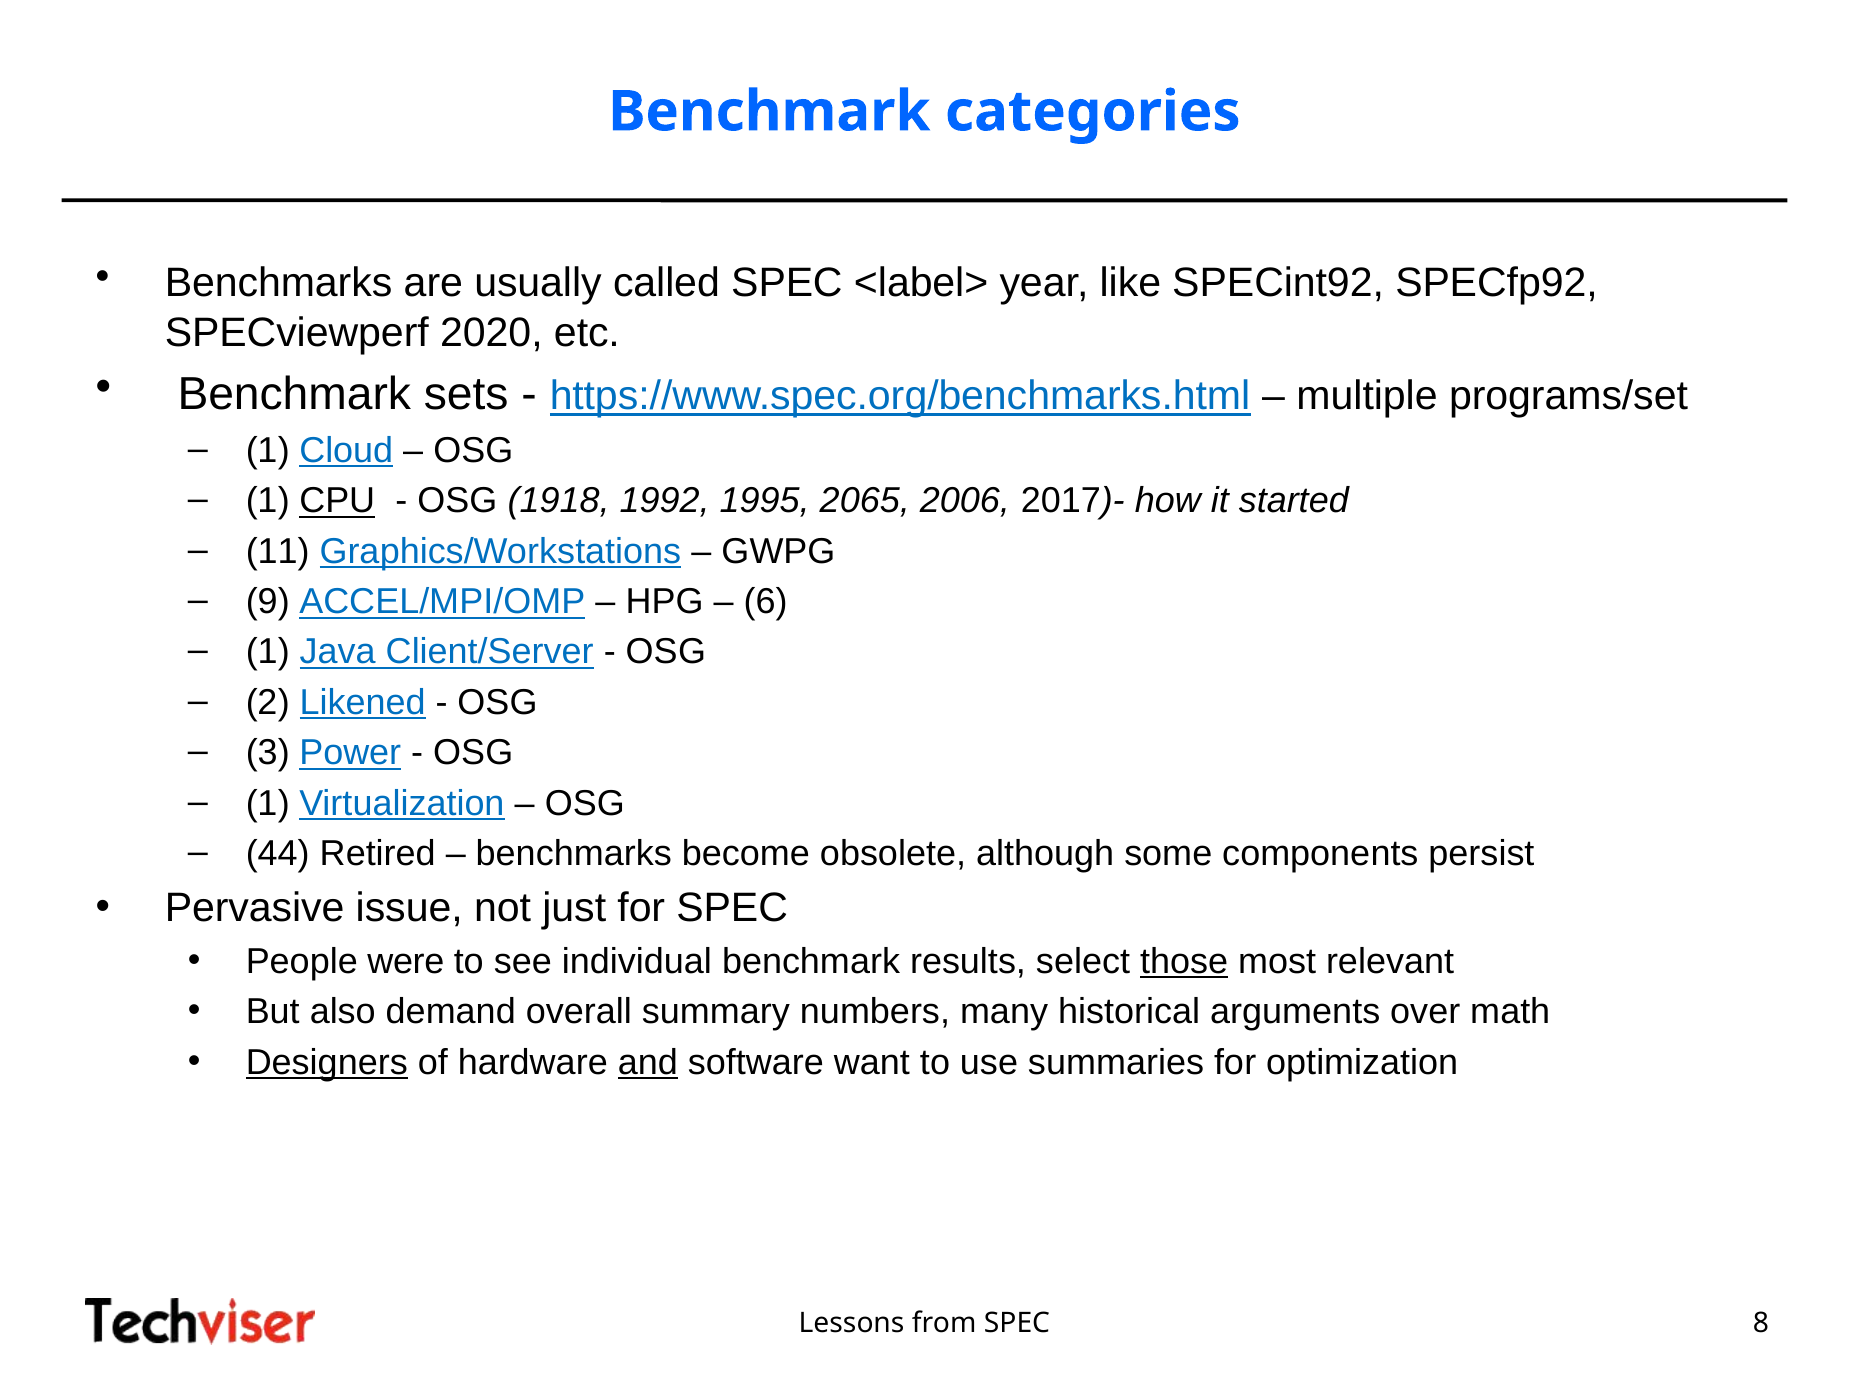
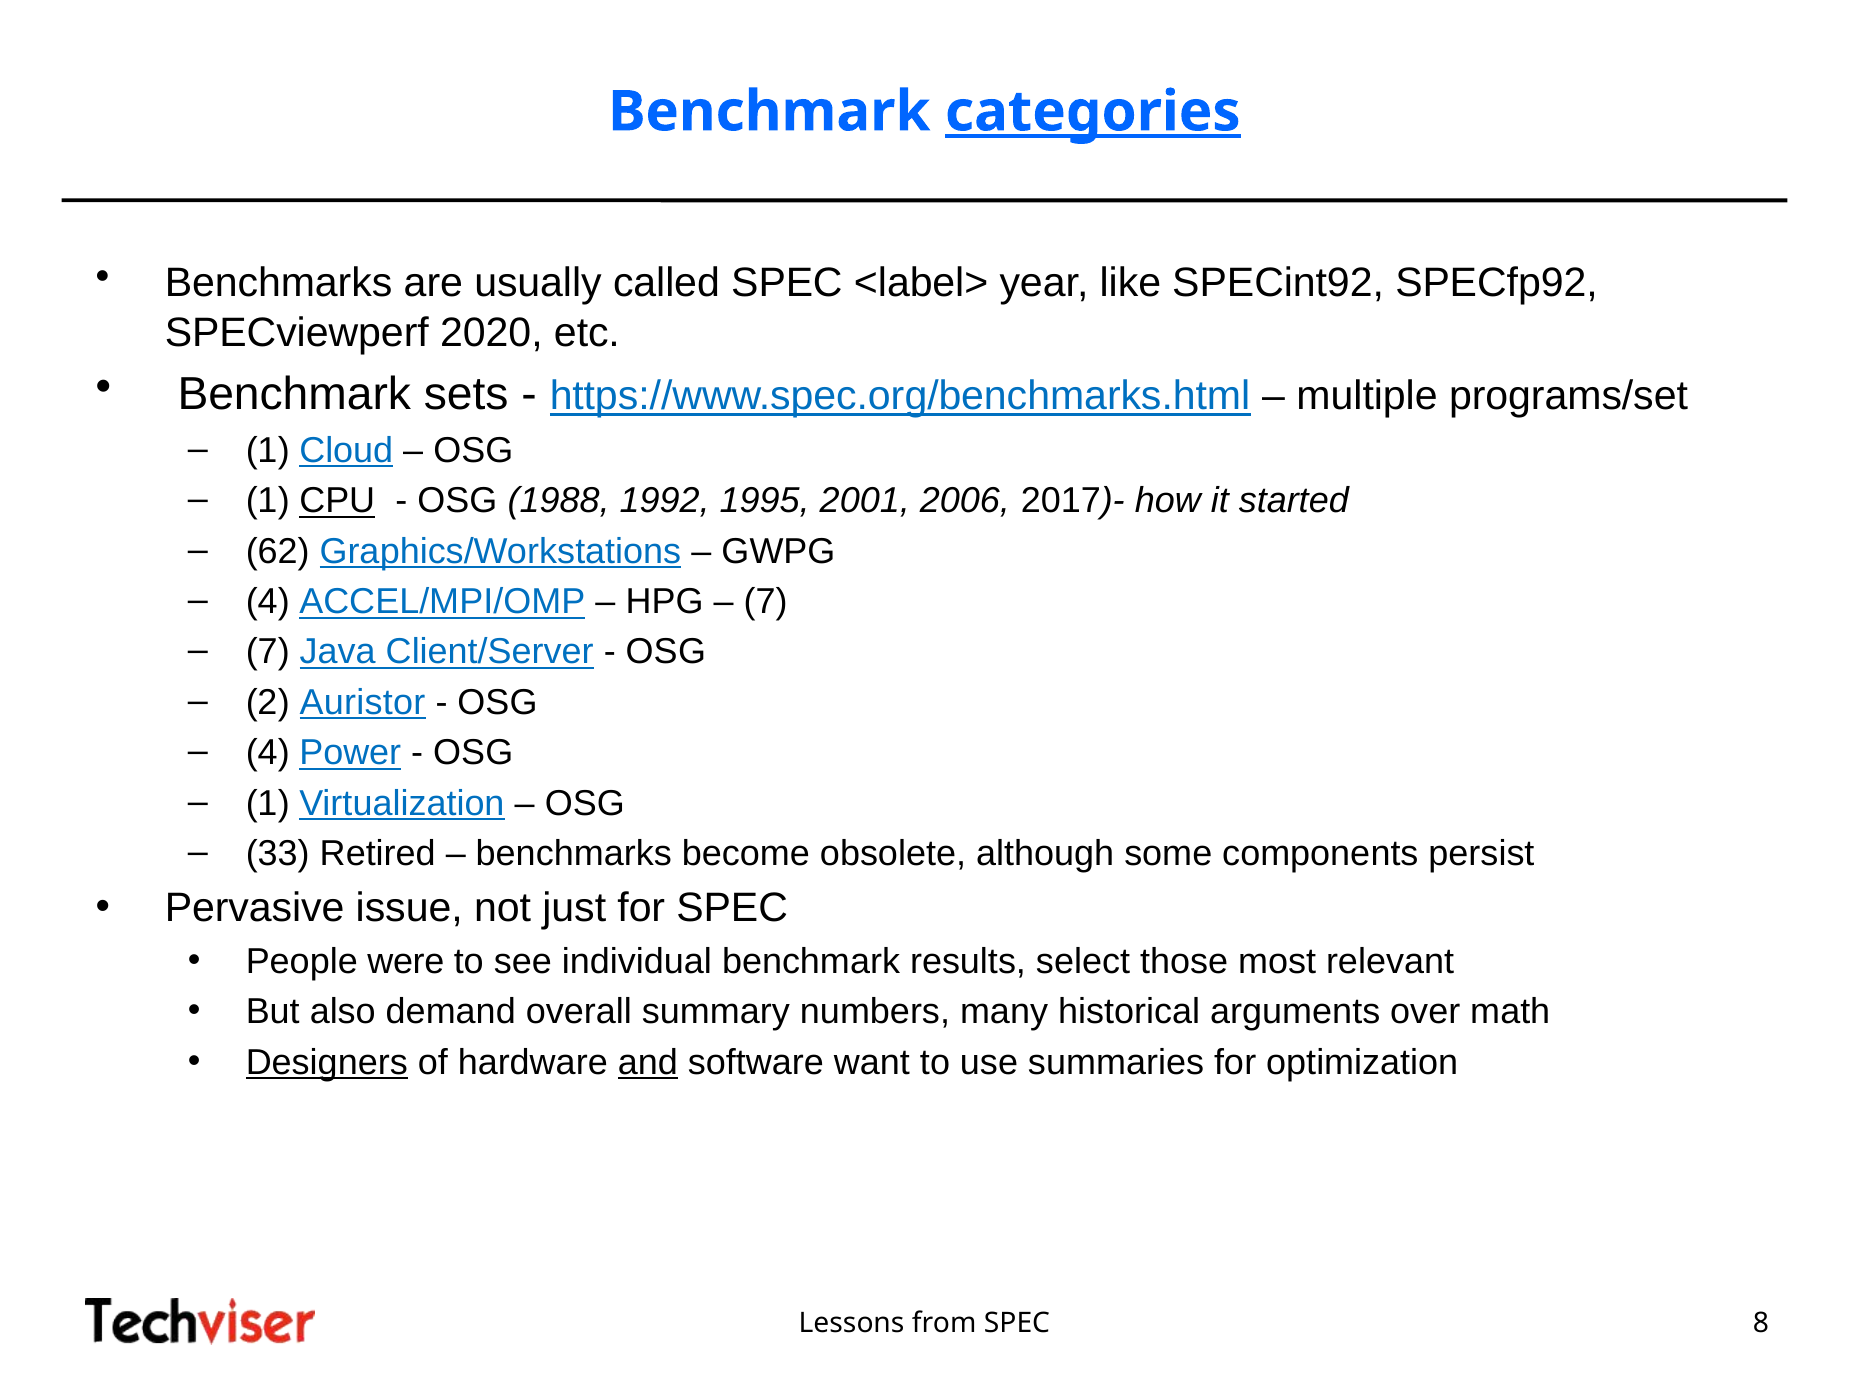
categories underline: none -> present (1093, 112)
1918: 1918 -> 1988 (559, 501)
2065: 2065 -> 2001 (865, 501)
11: 11 -> 62 (278, 551)
9: 9 -> 4 (268, 602)
6: 6 -> 7 (766, 602)
1: 1 -> 7 (268, 652)
Likened: Likened -> Auristor (362, 702)
3: 3 -> 4 (268, 753)
44: 44 -> 33 (278, 853)
those underline: present -> none (1184, 961)
